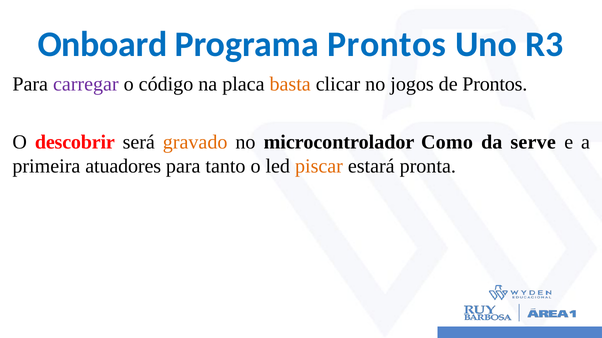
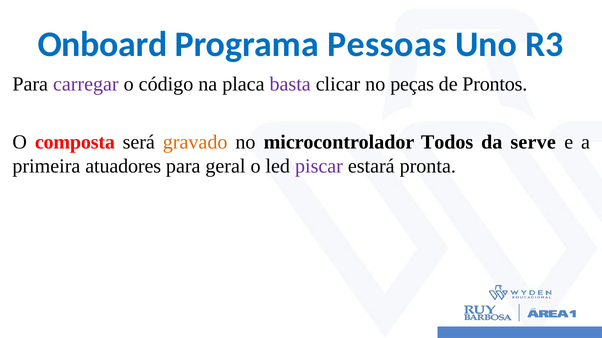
Programa Prontos: Prontos -> Pessoas (387, 44)
basta colour: orange -> purple (290, 84)
jogos: jogos -> peças (412, 84)
descobrir: descobrir -> composta (75, 142)
Como: Como -> Todos (447, 142)
tanto: tanto -> geral (225, 167)
piscar colour: orange -> purple (319, 167)
